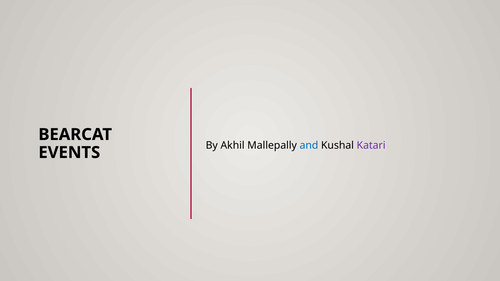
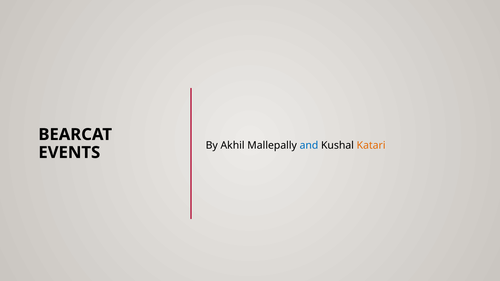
Katari colour: purple -> orange (371, 146)
